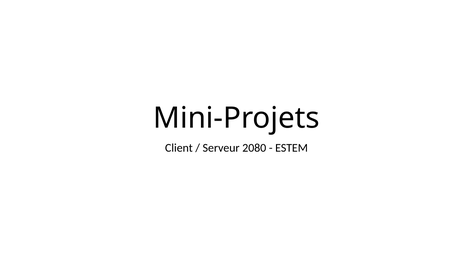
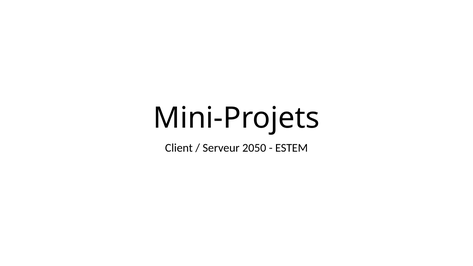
2080: 2080 -> 2050 (254, 148)
